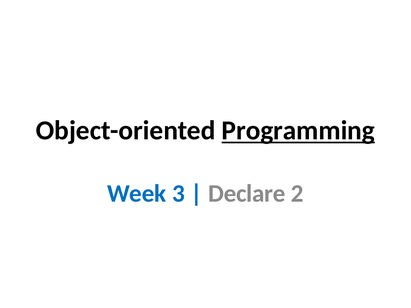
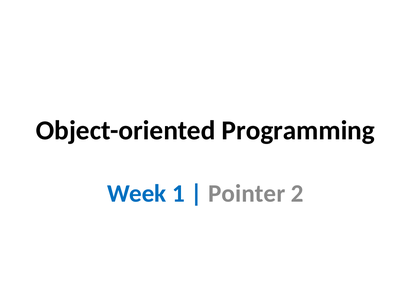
Programming underline: present -> none (298, 131)
3: 3 -> 1 (178, 194)
Declare: Declare -> Pointer (247, 194)
